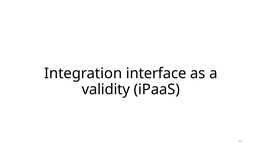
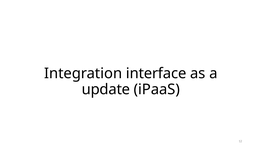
validity: validity -> update (106, 89)
